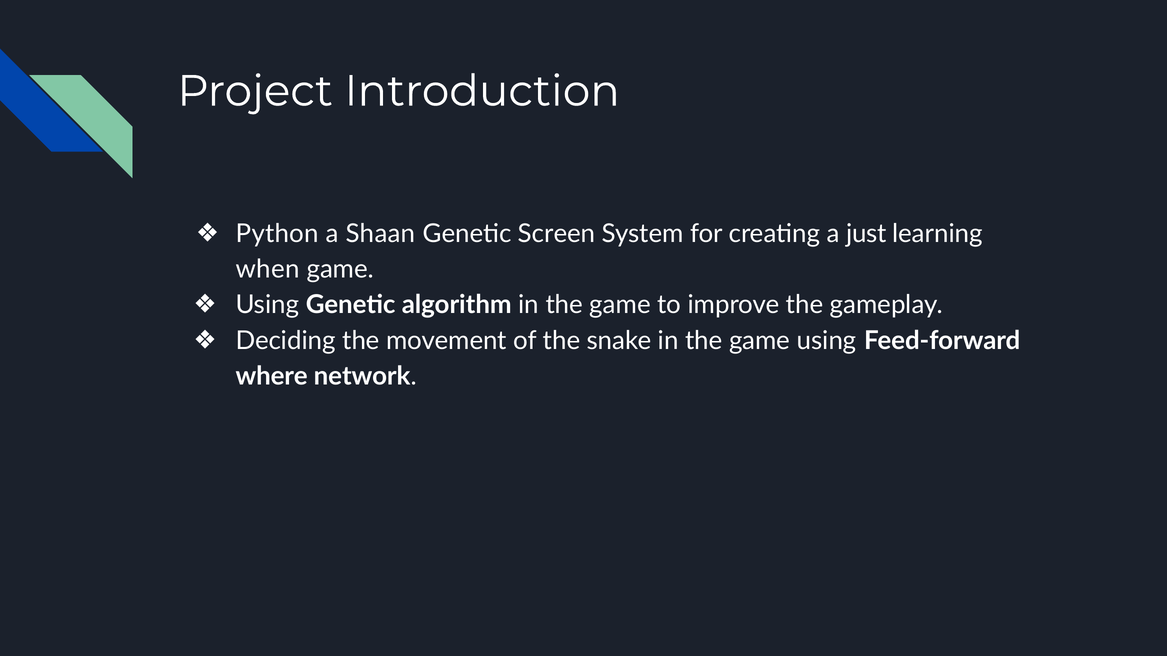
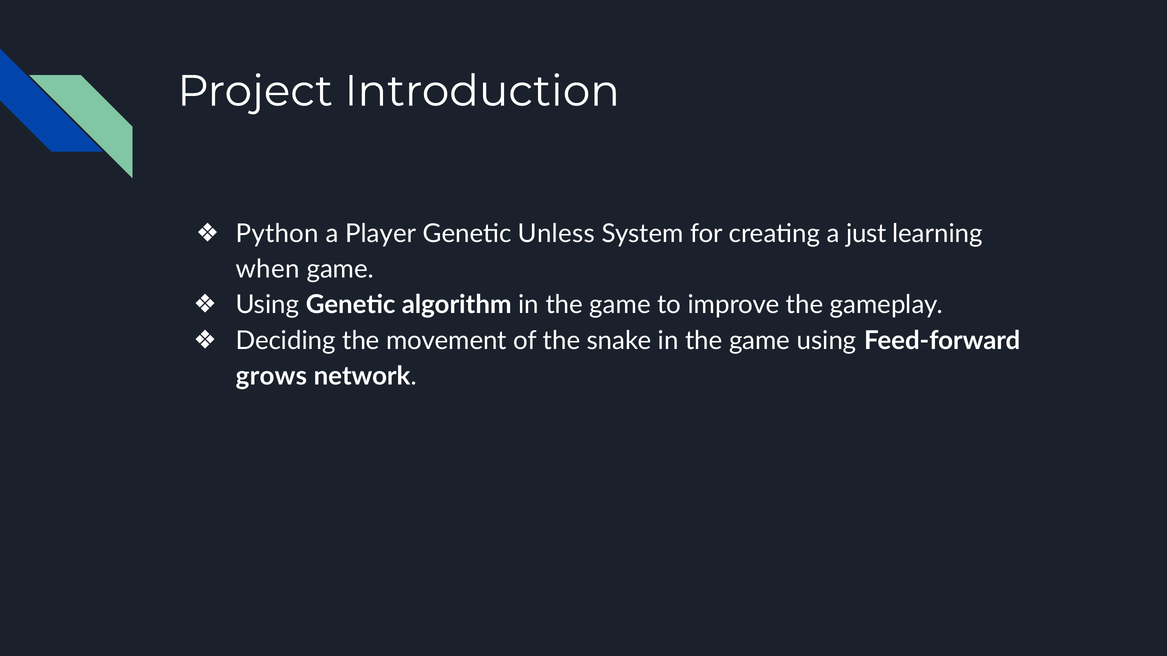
Shaan: Shaan -> Player (381, 234)
Screen: Screen -> Unless (556, 234)
where: where -> grows (271, 376)
